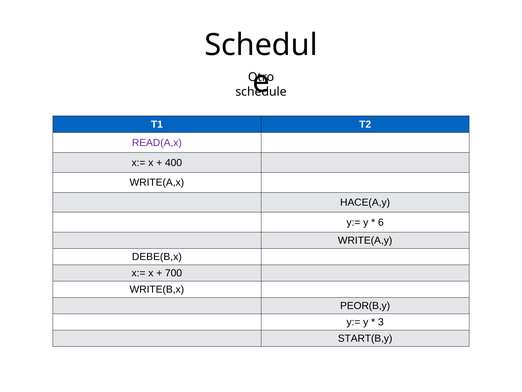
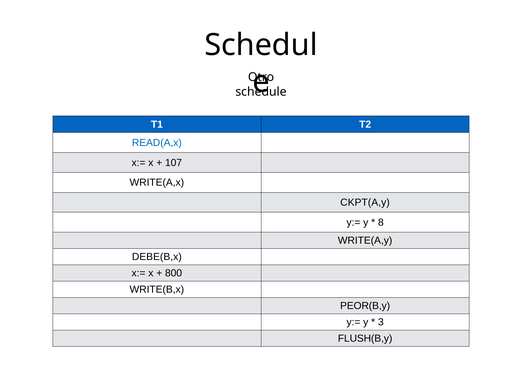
READ(A,x colour: purple -> blue (157, 143)
400: 400 -> 107 (174, 163)
HACE(A,y: HACE(A,y -> CKPT(A,y (365, 202)
6: 6 -> 8 (381, 222)
700: 700 -> 800 (174, 273)
START(B,y: START(B,y -> FLUSH(B,y (365, 338)
